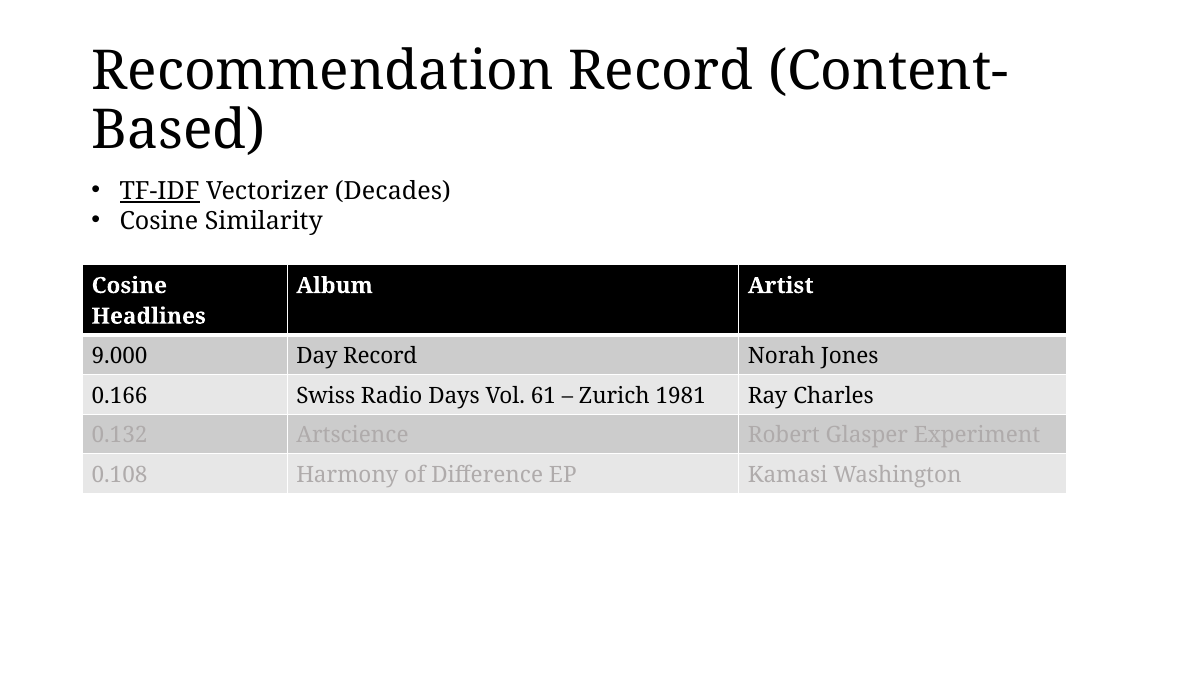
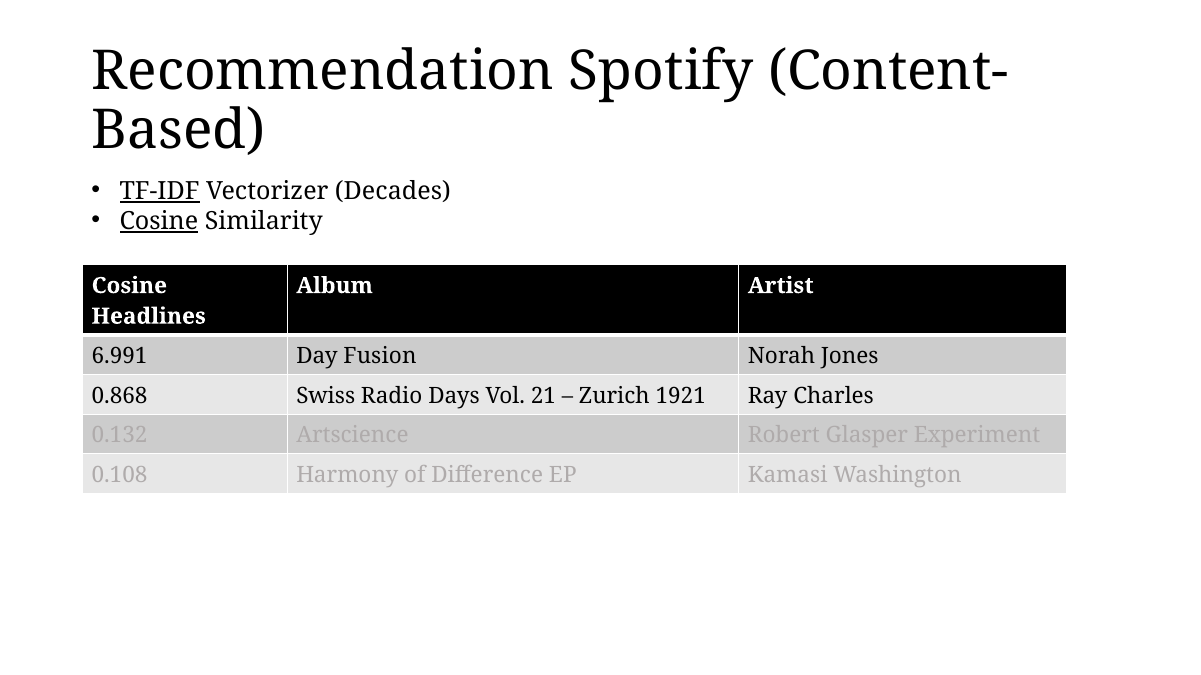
Recommendation Record: Record -> Spotify (661, 71)
Cosine underline: none -> present (159, 221)
9.000: 9.000 -> 6.991 (120, 356)
Day Record: Record -> Fusion (380, 356)
0.166: 0.166 -> 0.868 (120, 396)
61: 61 -> 21 (543, 396)
1981: 1981 -> 1921 (681, 396)
